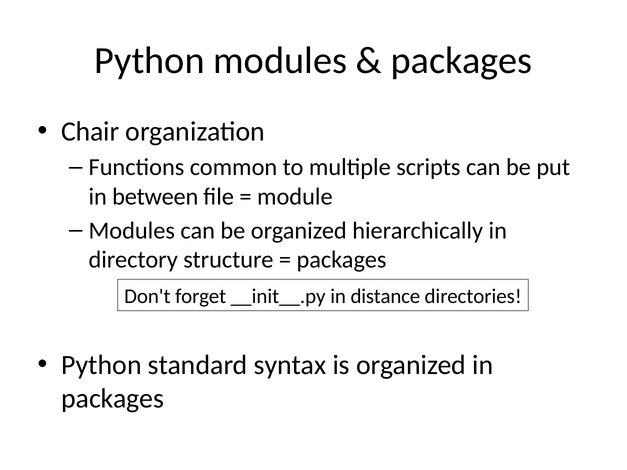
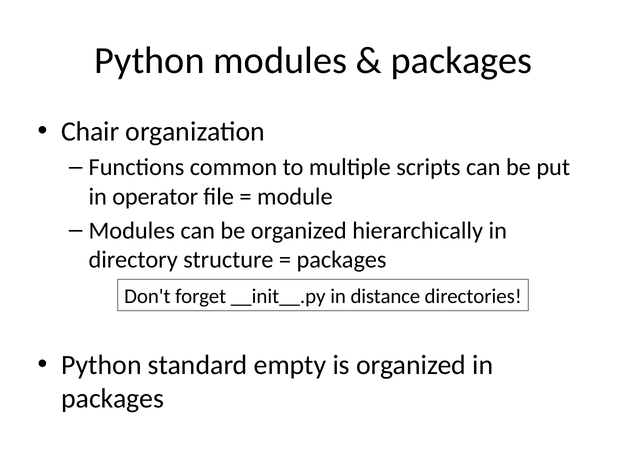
between: between -> operator (155, 197)
syntax: syntax -> empty (290, 365)
